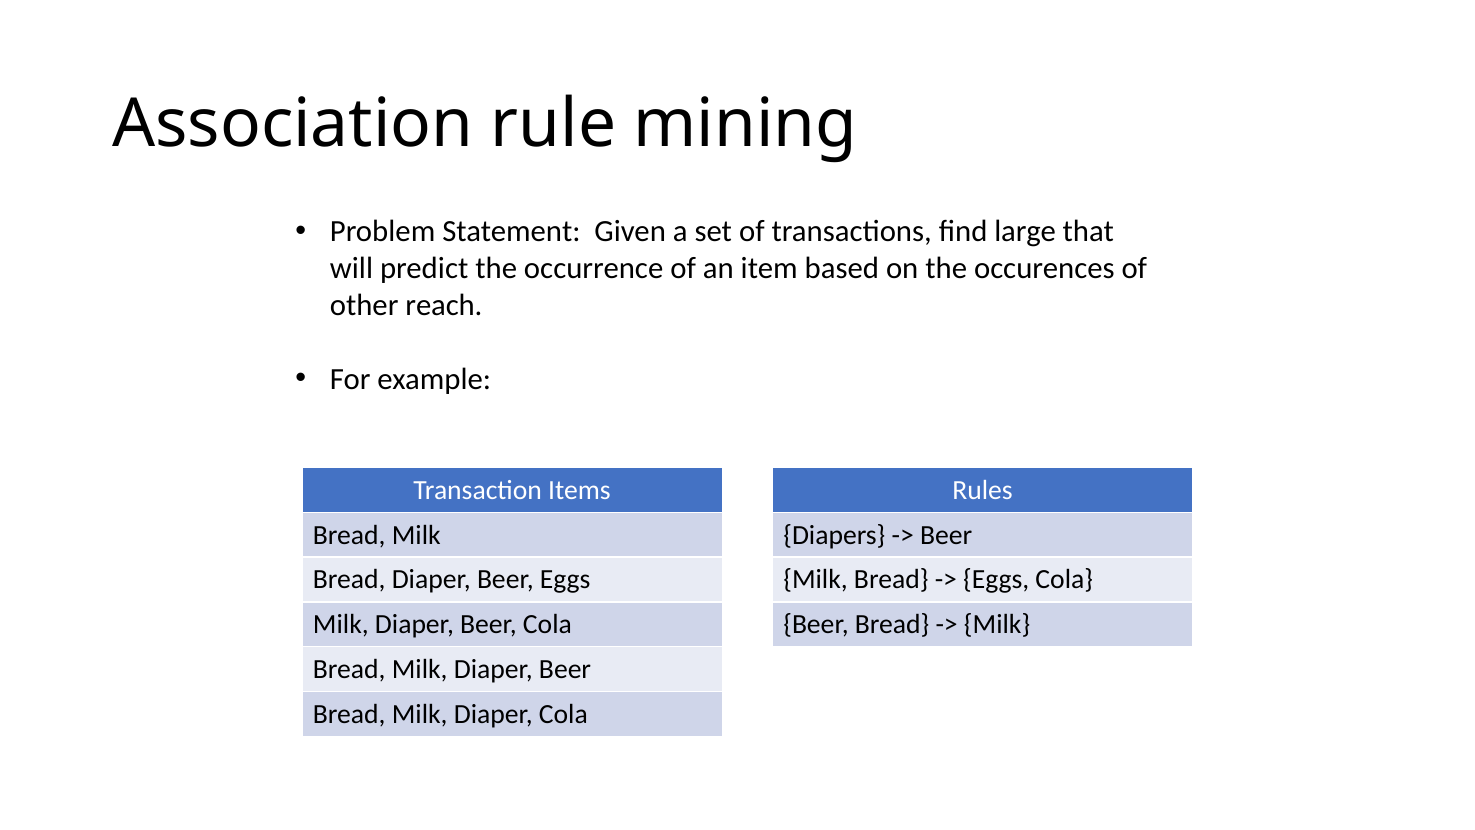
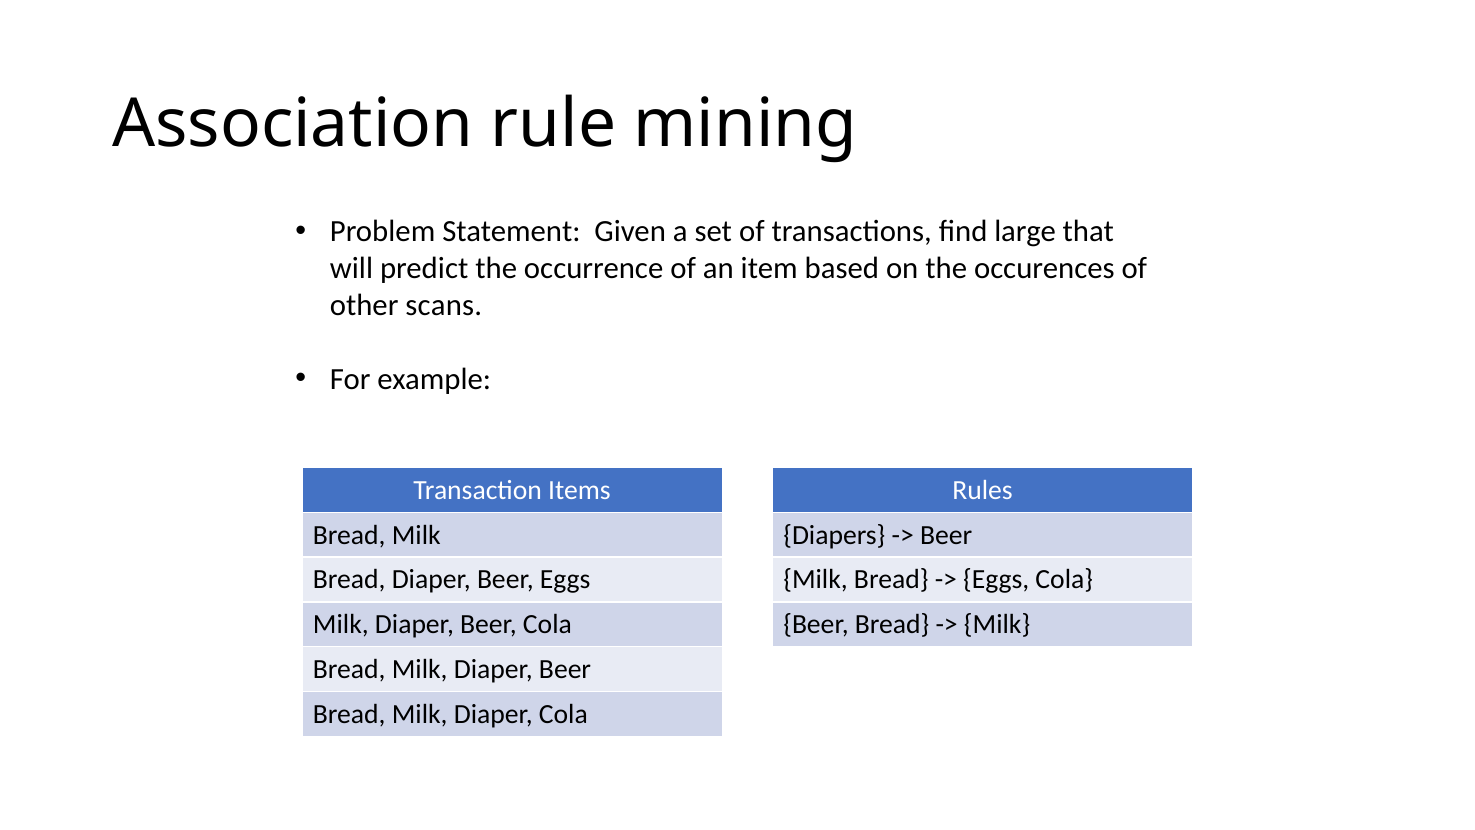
reach: reach -> scans (444, 306)
